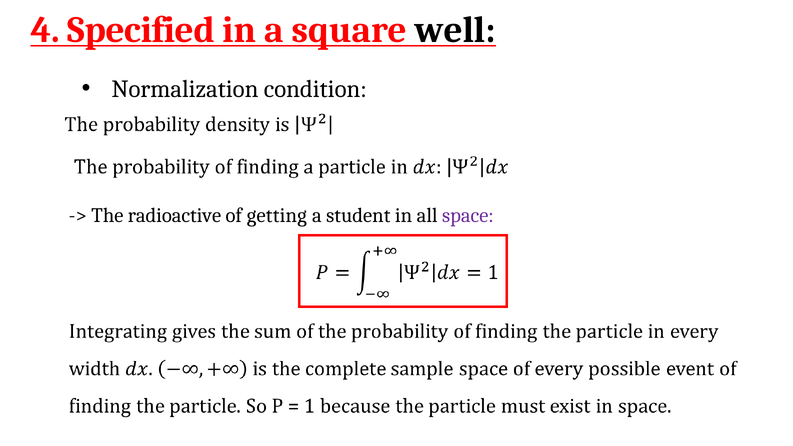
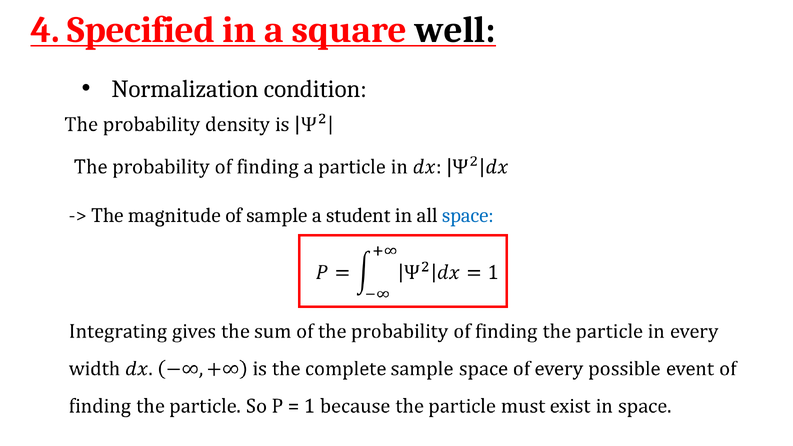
radioactive: radioactive -> magnitude (174, 215)
getting: getting -> sample (277, 215)
space colour: purple -> blue (468, 215)
